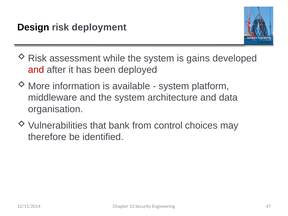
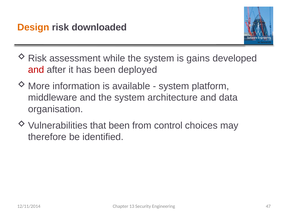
Design colour: black -> orange (33, 27)
deployment: deployment -> downloaded (99, 27)
that bank: bank -> been (119, 125)
